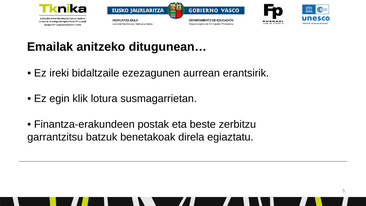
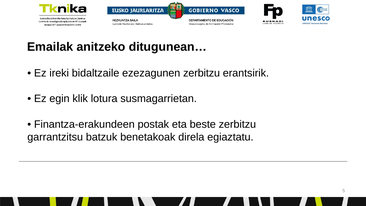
ezezagunen aurrean: aurrean -> zerbitzu (202, 73)
